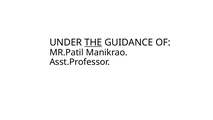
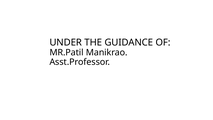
THE underline: present -> none (93, 42)
